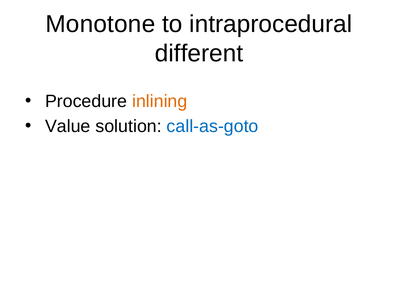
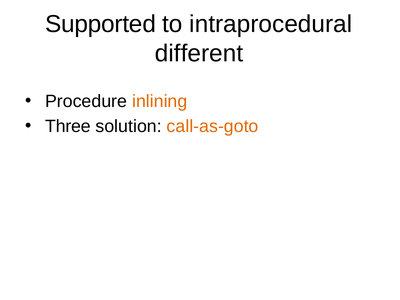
Monotone: Monotone -> Supported (101, 24)
Value: Value -> Three (68, 126)
call-as-goto colour: blue -> orange (213, 126)
